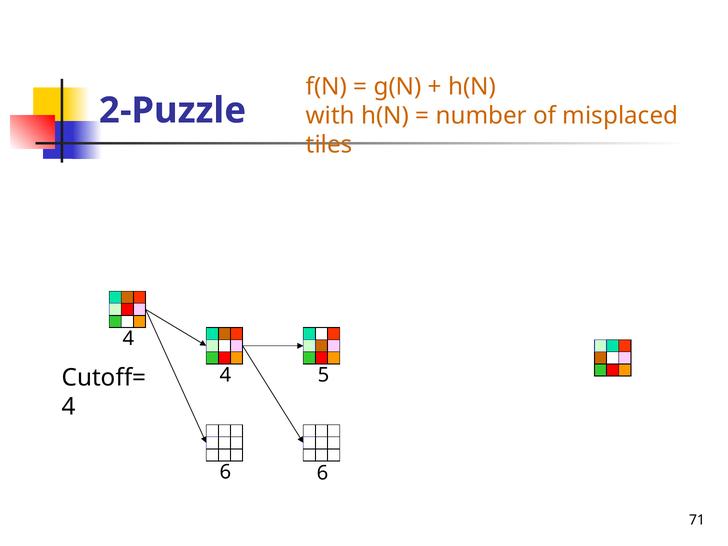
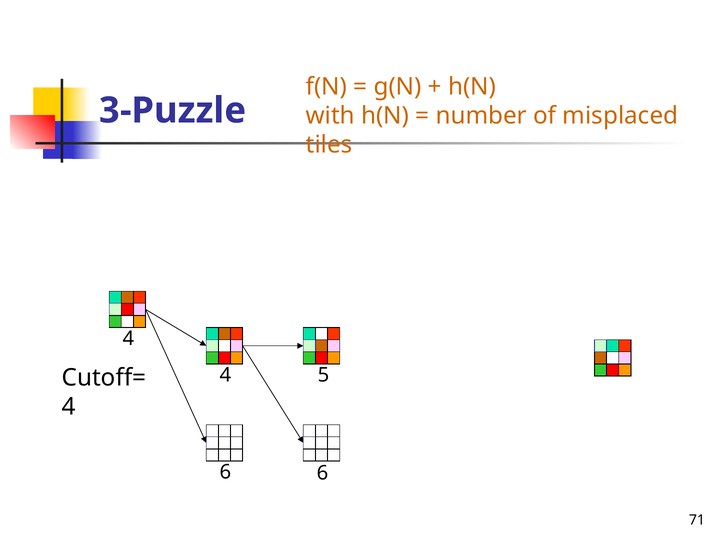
2-Puzzle: 2-Puzzle -> 3-Puzzle (172, 110)
